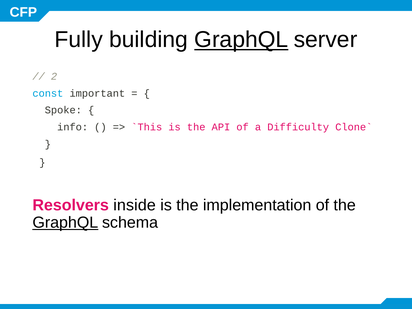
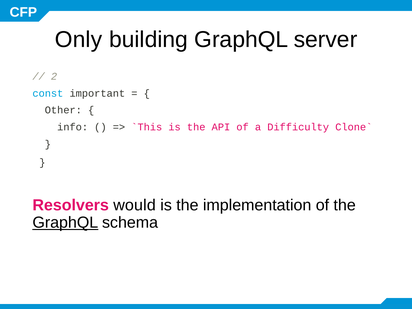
Fully: Fully -> Only (79, 40)
GraphQL underline: present -> none (241, 40)
Spoke: Spoke -> Other (63, 110)
inside: inside -> would (135, 205)
